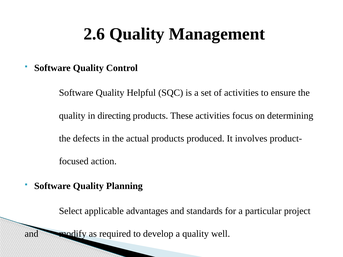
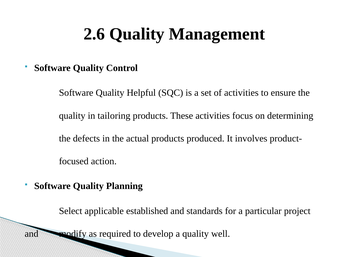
directing: directing -> tailoring (114, 116)
advantages: advantages -> established (147, 211)
